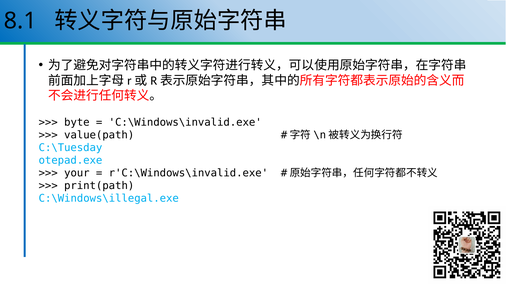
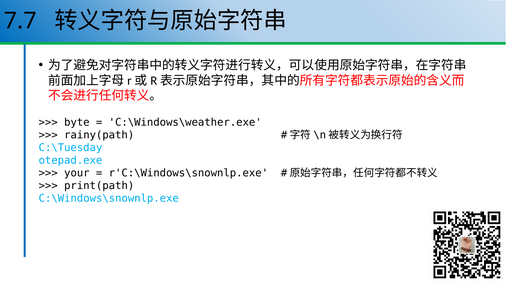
8.1: 8.1 -> 7.7 (20, 21)
C:\Windows\invalid.exe: C:\Windows\invalid.exe -> C:\Windows\weather.exe (185, 122)
value(path: value(path -> rainy(path (99, 135)
r'C:\Windows\invalid.exe: r'C:\Windows\invalid.exe -> r'C:\Windows\snownlp.exe (188, 173)
C:\Windows\illegal.exe: C:\Windows\illegal.exe -> C:\Windows\snownlp.exe (109, 198)
